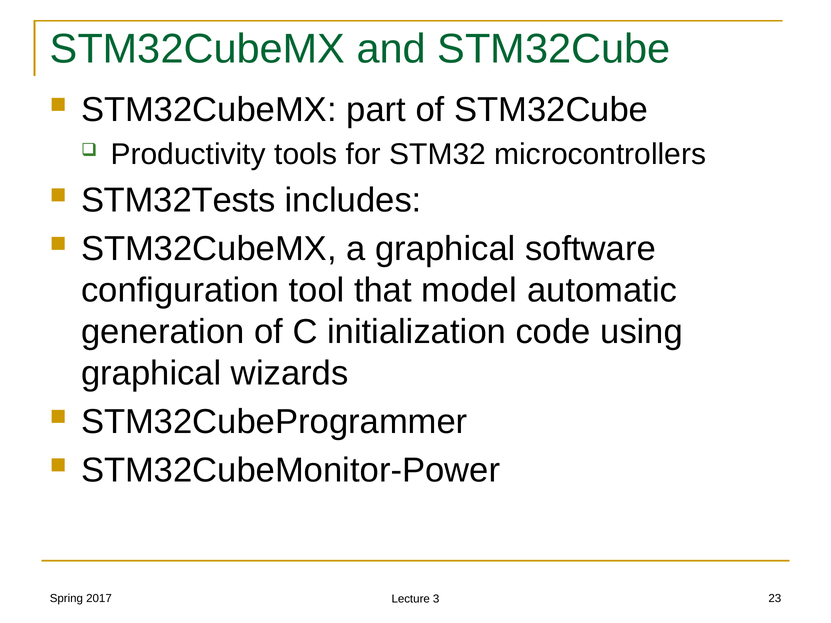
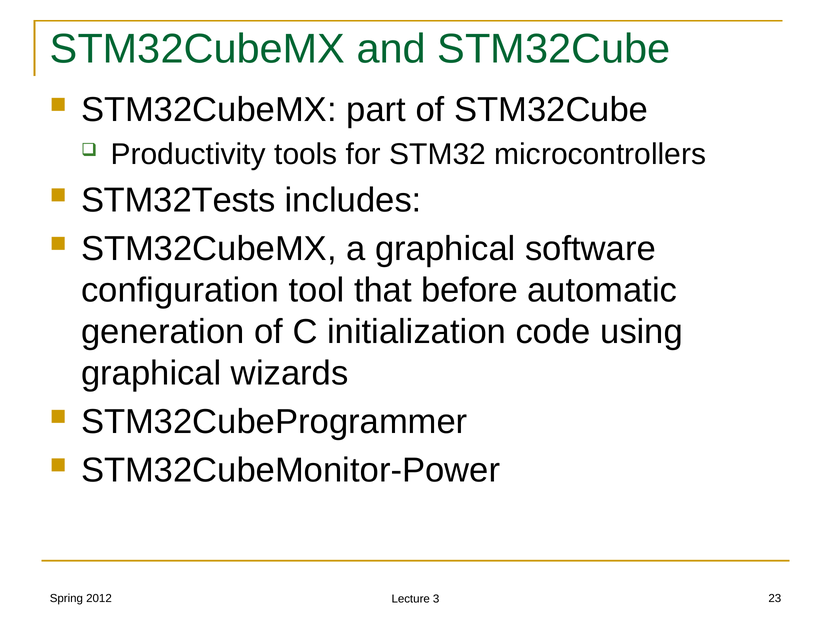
model: model -> before (470, 290)
2017: 2017 -> 2012 (99, 599)
